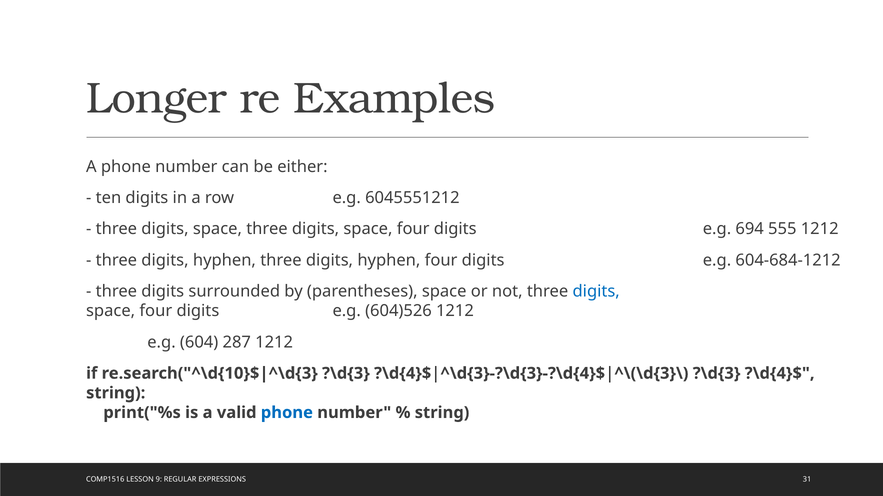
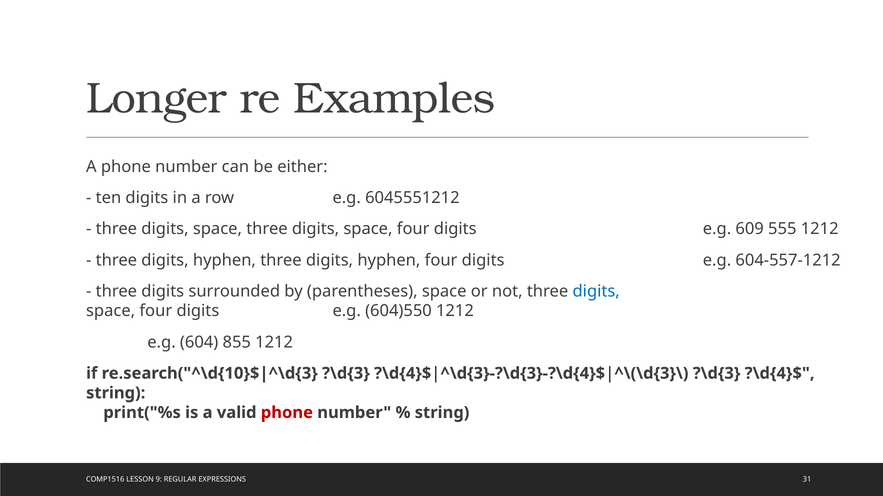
694: 694 -> 609 (750, 229)
604-684-1212: 604-684-1212 -> 604-557-1212 (788, 261)
604)526: 604)526 -> 604)550 (398, 311)
287: 287 -> 855 (237, 343)
phone colour: blue -> red (287, 413)
